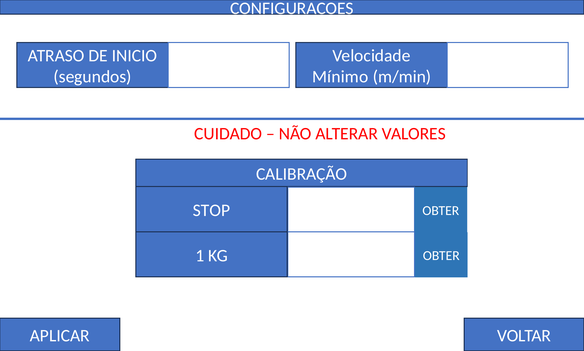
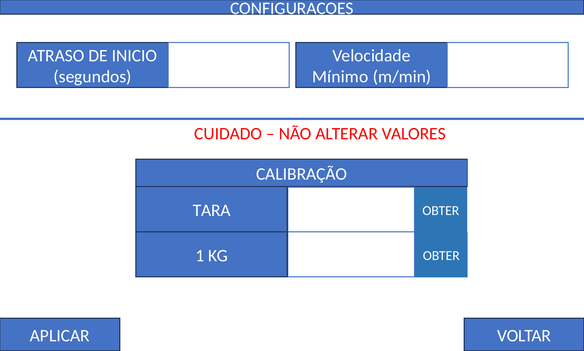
STOP: STOP -> TARA (212, 210)
